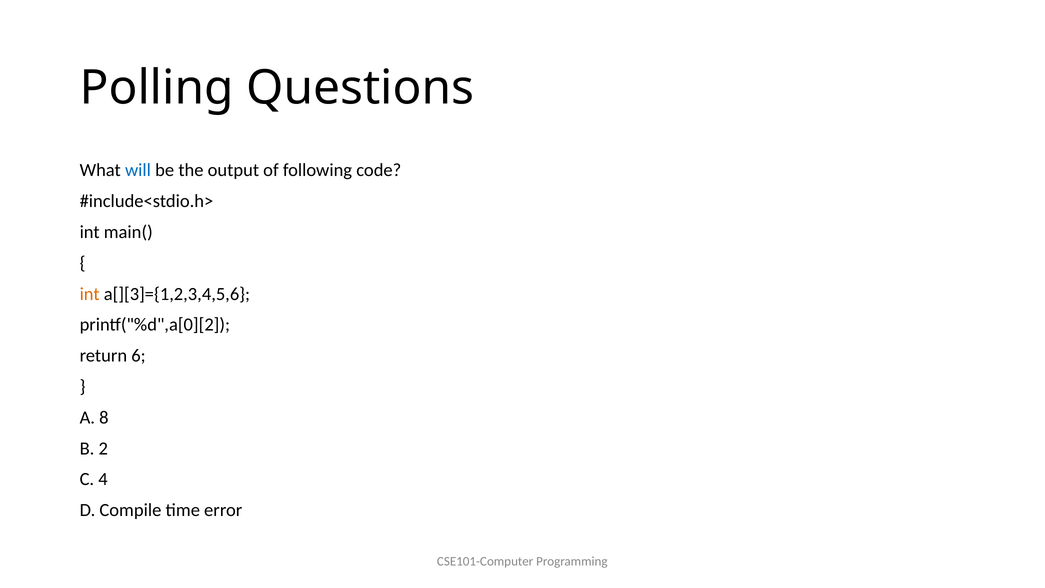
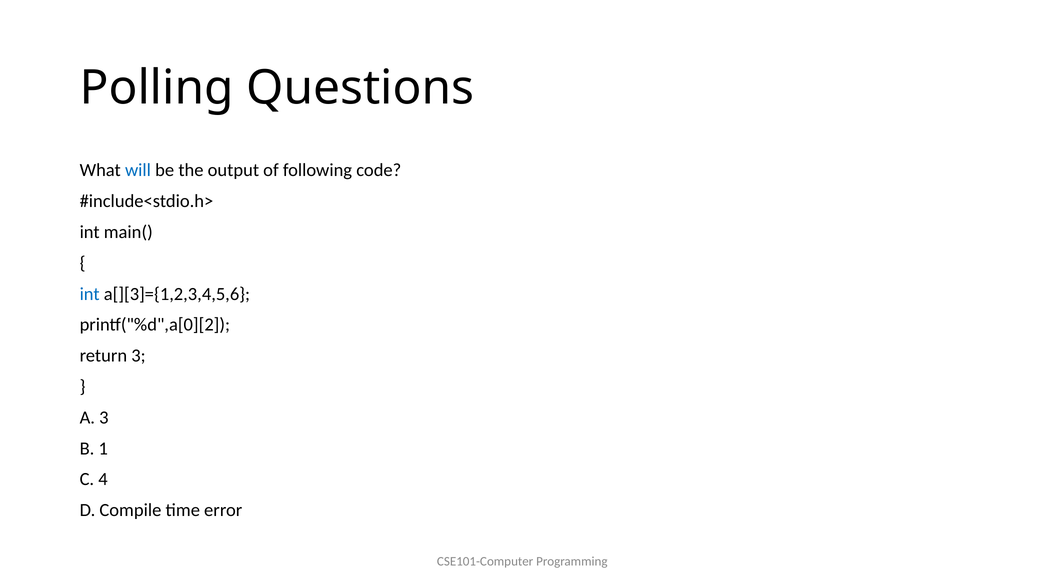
int colour: orange -> blue (90, 294)
return 6: 6 -> 3 (138, 356)
A 8: 8 -> 3 (104, 417)
2: 2 -> 1 (103, 448)
